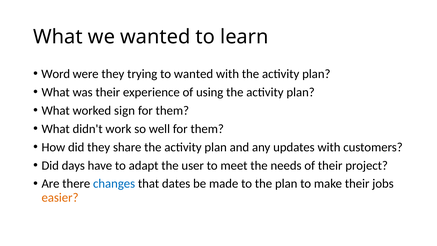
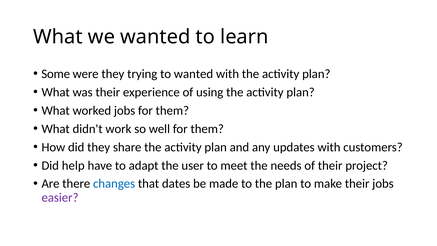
Word: Word -> Some (56, 74)
worked sign: sign -> jobs (125, 110)
days: days -> help (73, 165)
easier colour: orange -> purple (60, 197)
